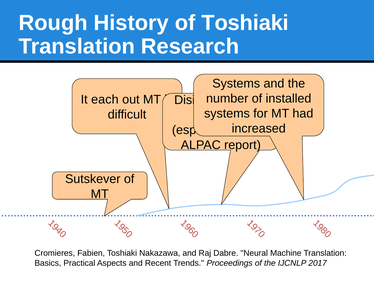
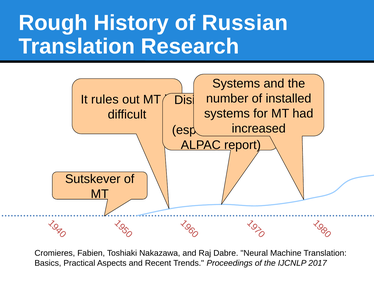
of Toshiaki: Toshiaki -> Russian (245, 23)
each: each -> rules (105, 99)
